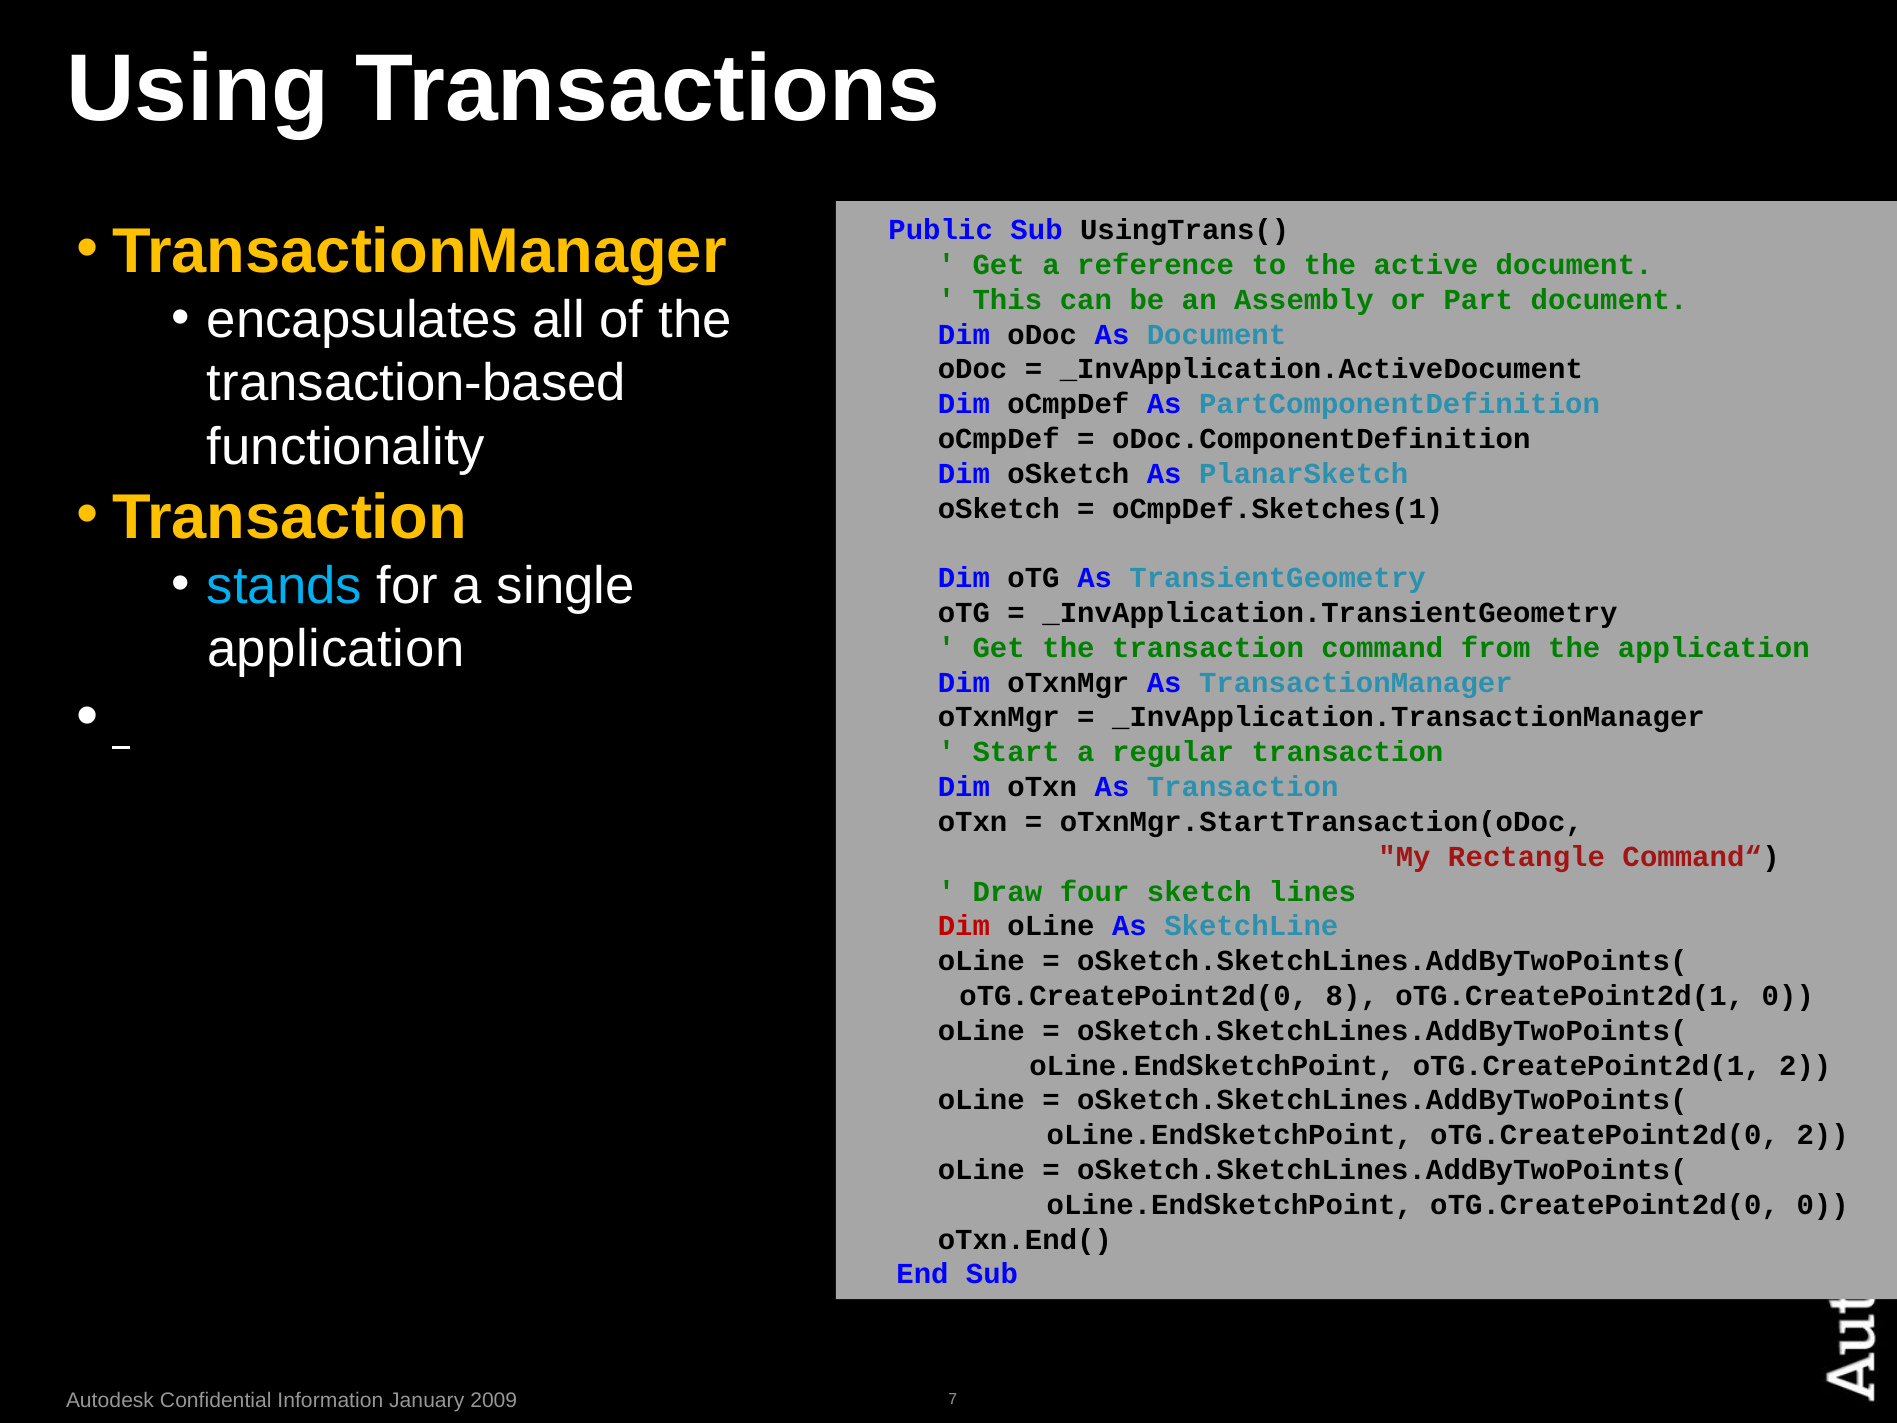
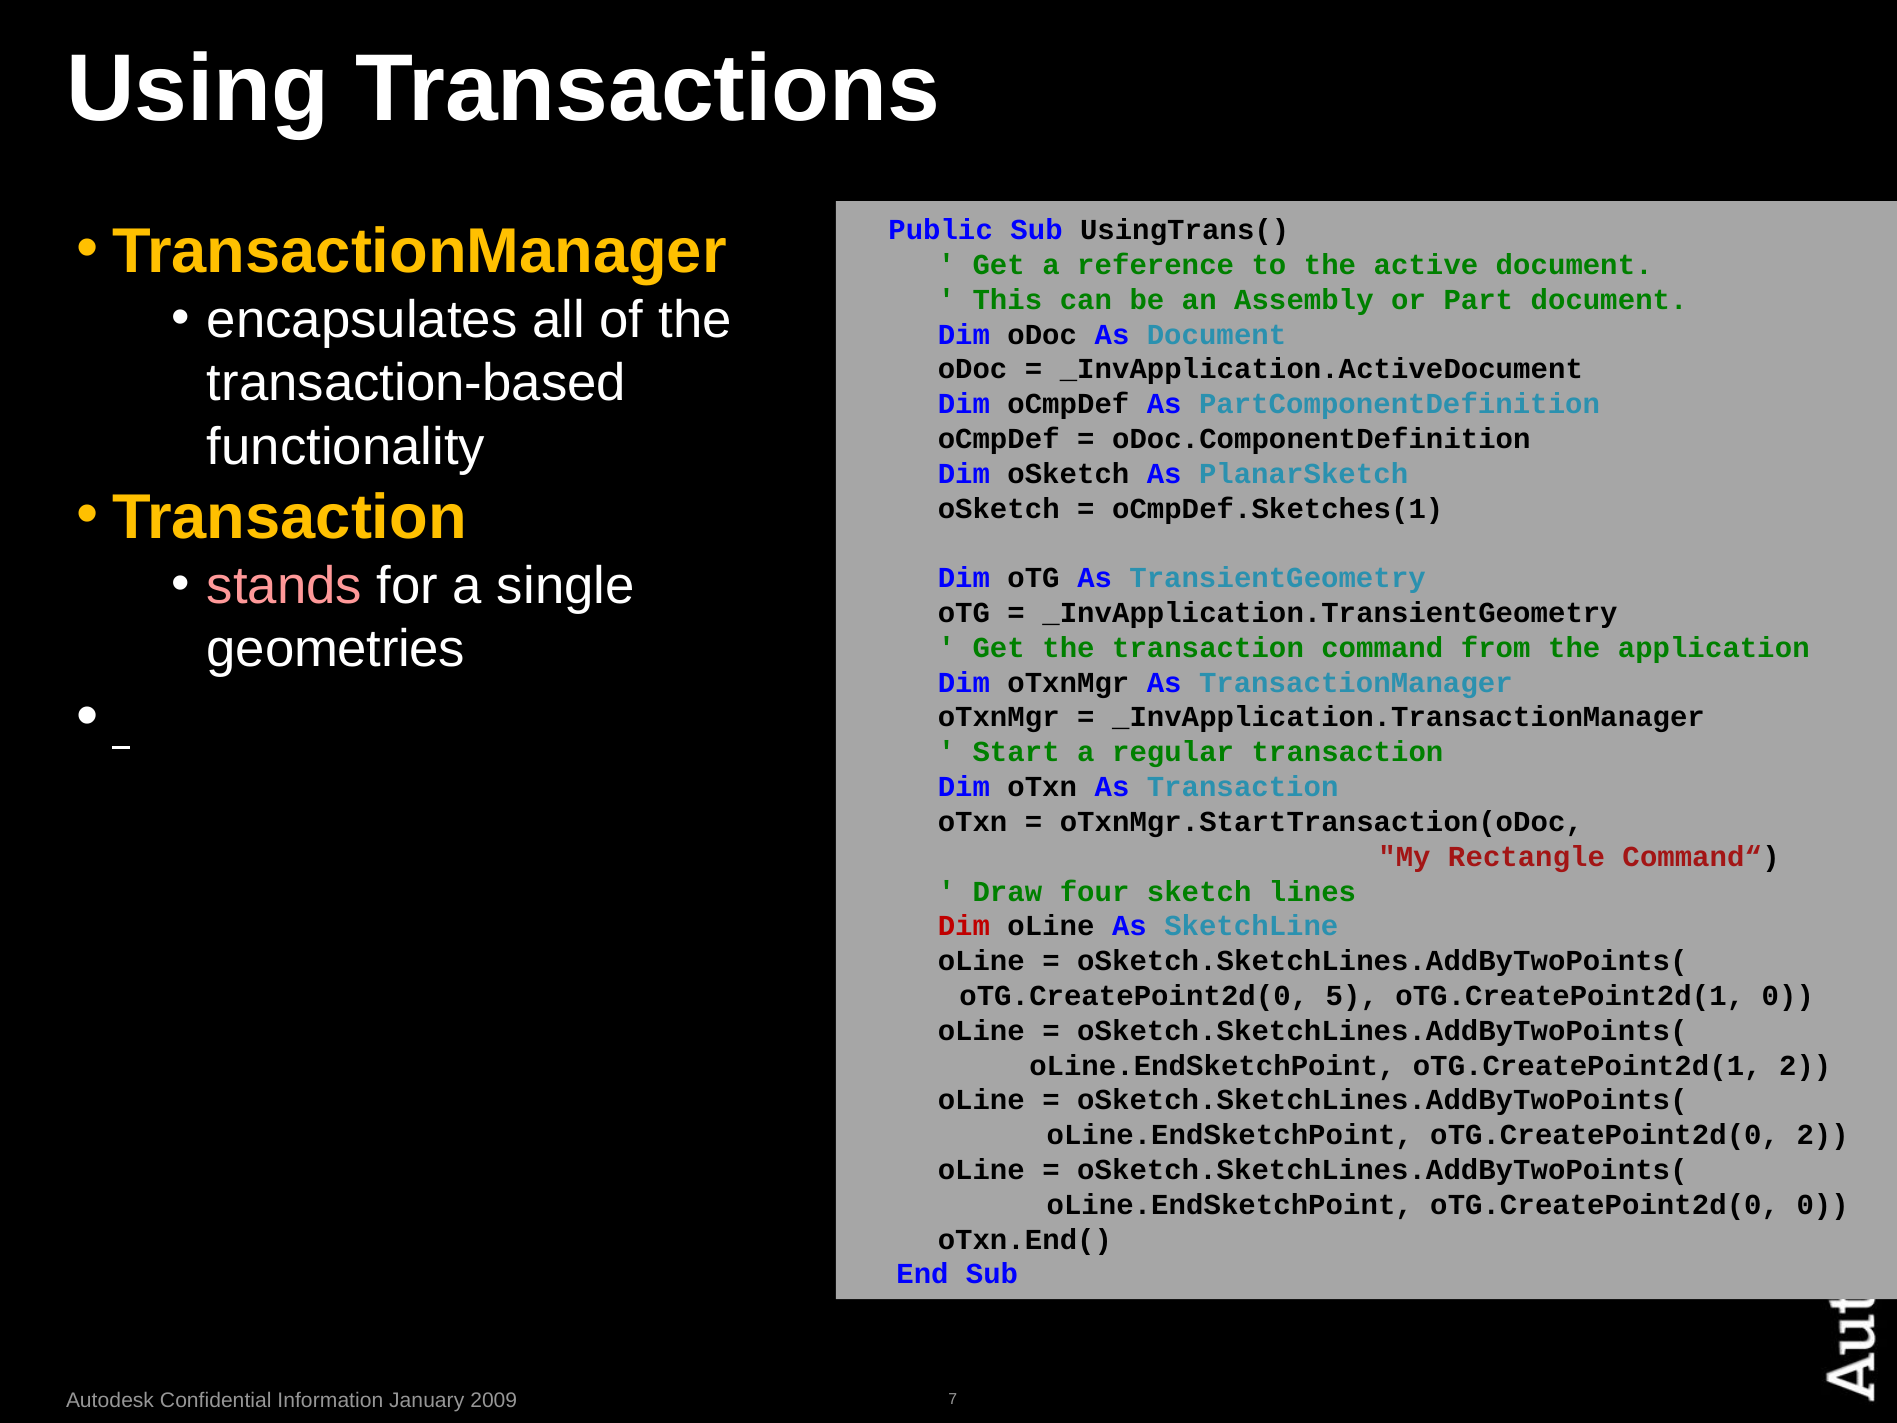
stands colour: light blue -> pink (285, 586)
application: application -> geometries (336, 649)
8: 8 -> 5 (1352, 996)
